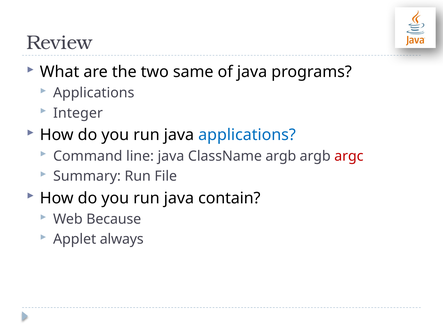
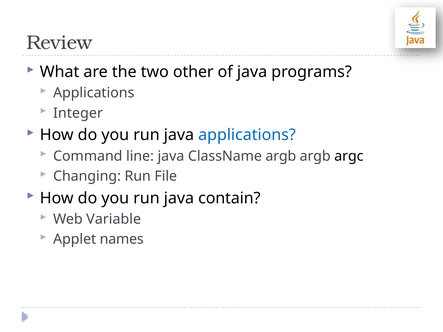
same: same -> other (193, 72)
argc colour: red -> black (349, 156)
Summary: Summary -> Changing (87, 176)
Because: Because -> Variable (114, 219)
always: always -> names (122, 239)
